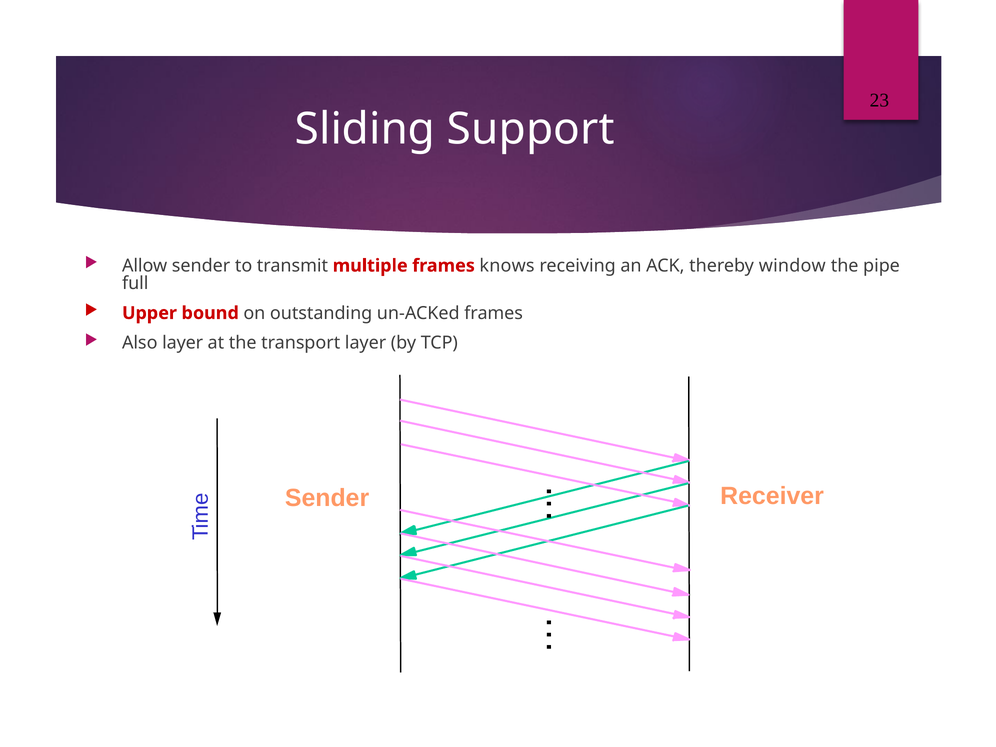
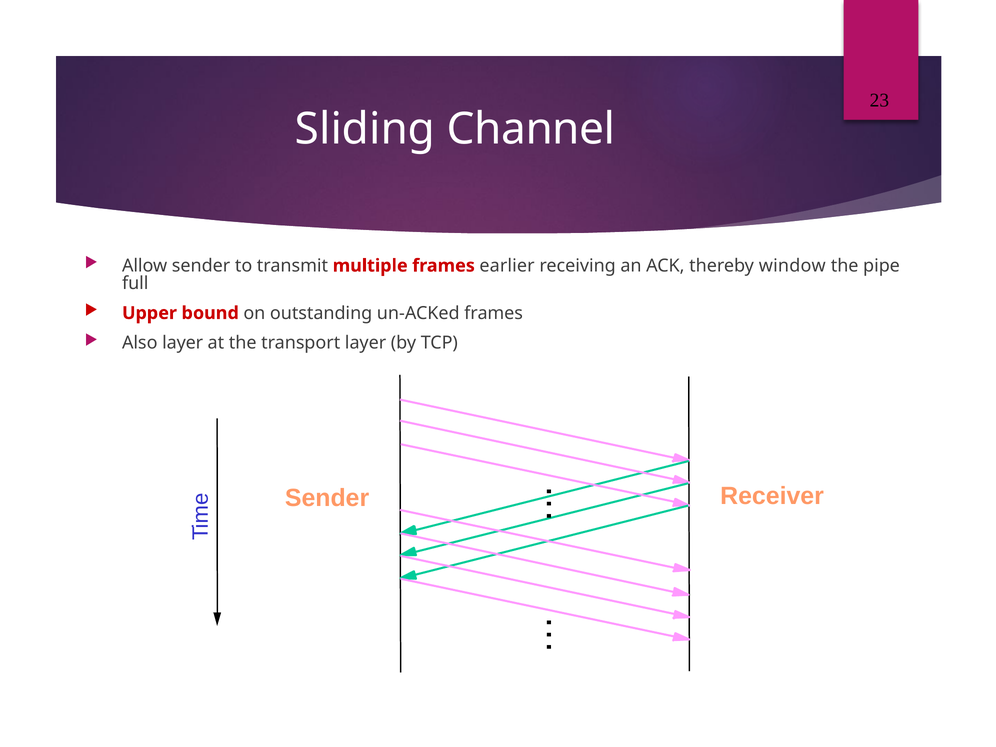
Support: Support -> Channel (531, 129)
knows: knows -> earlier (507, 266)
